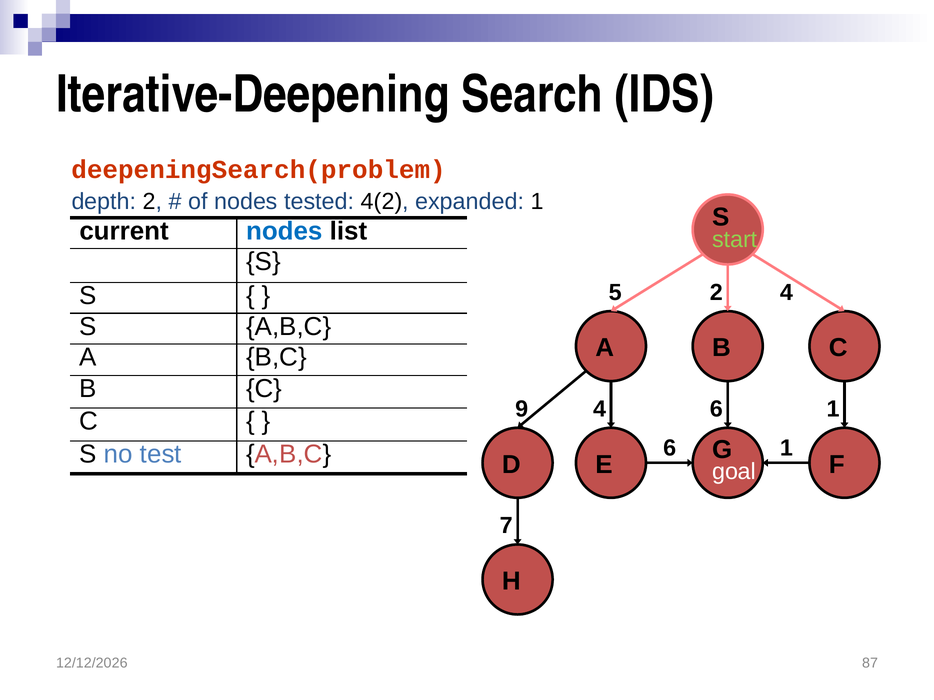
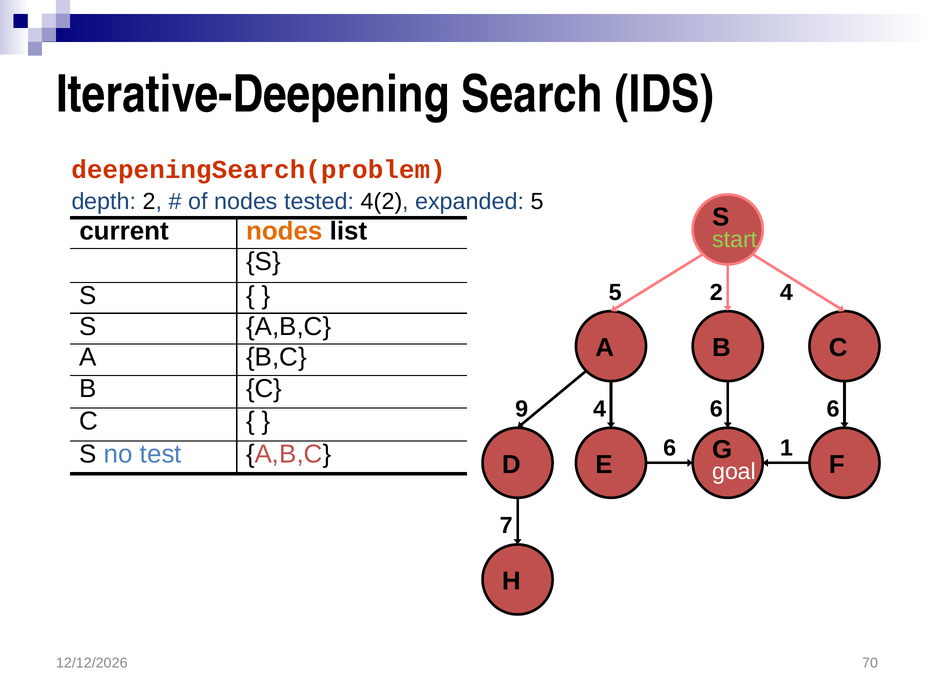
expanded 1: 1 -> 5 (537, 202)
nodes colour: blue -> orange (284, 231)
6 1: 1 -> 6 (833, 409)
87: 87 -> 70 (870, 663)
